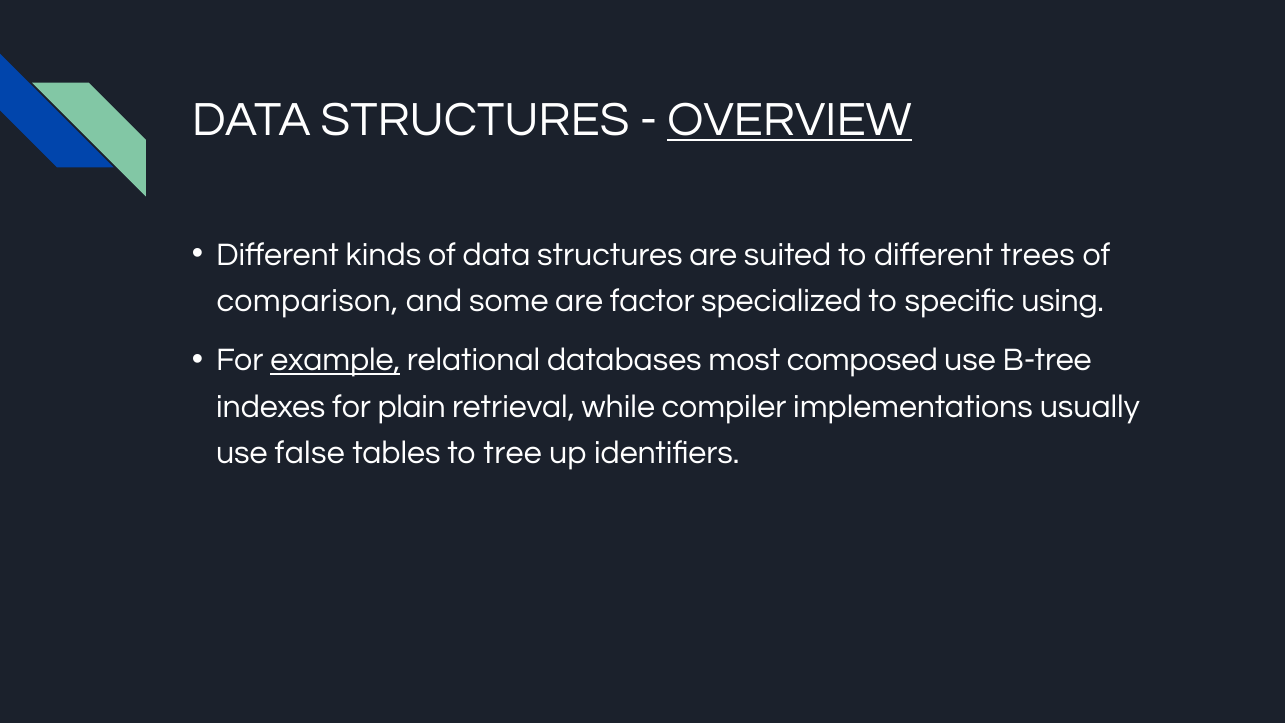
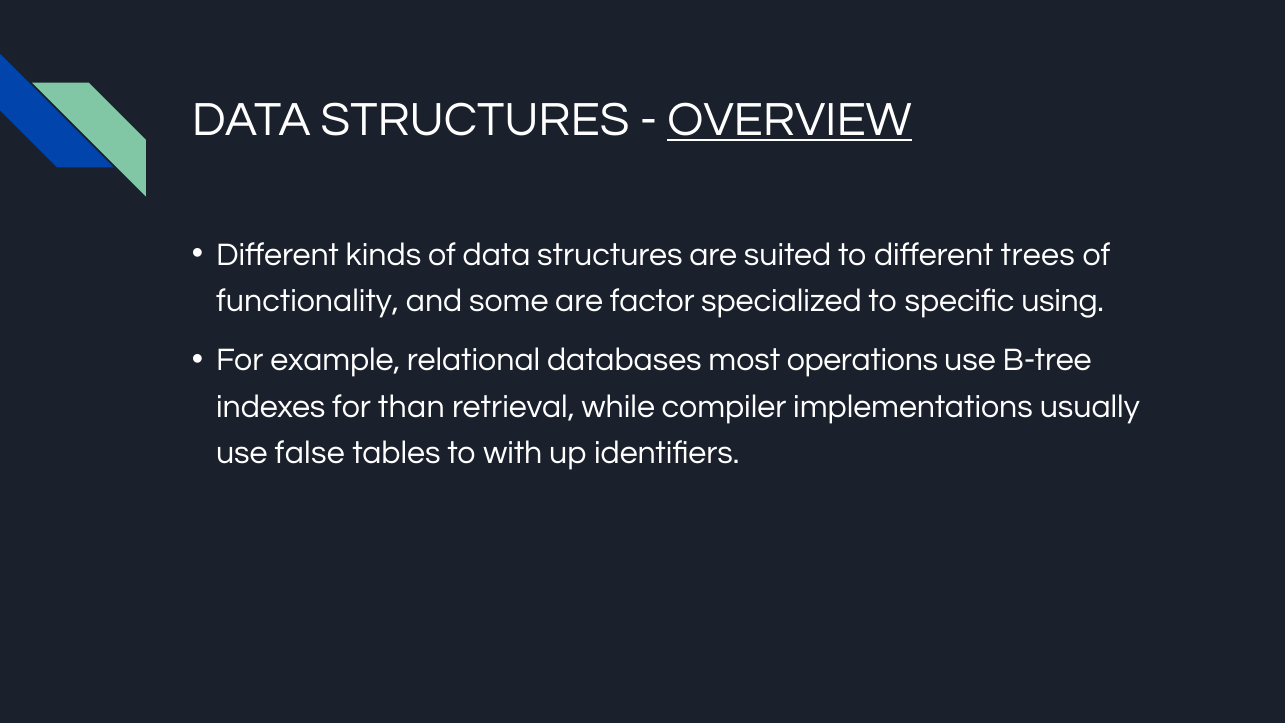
comparison: comparison -> functionality (308, 301)
example underline: present -> none (335, 360)
composed: composed -> operations (862, 360)
plain: plain -> than (411, 406)
tree: tree -> with (513, 453)
